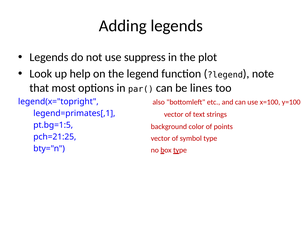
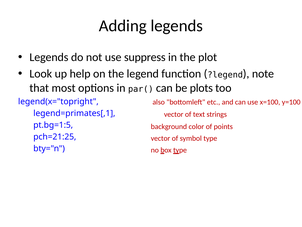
lines: lines -> plots (201, 88)
